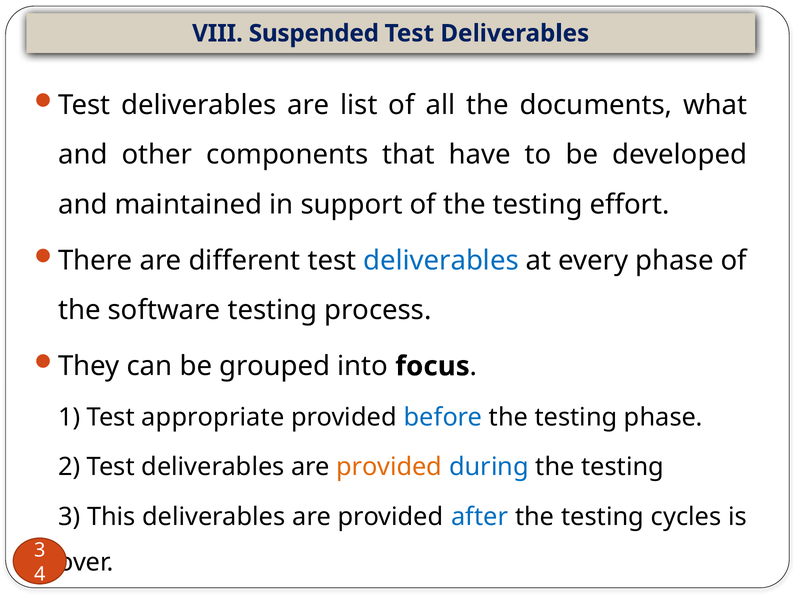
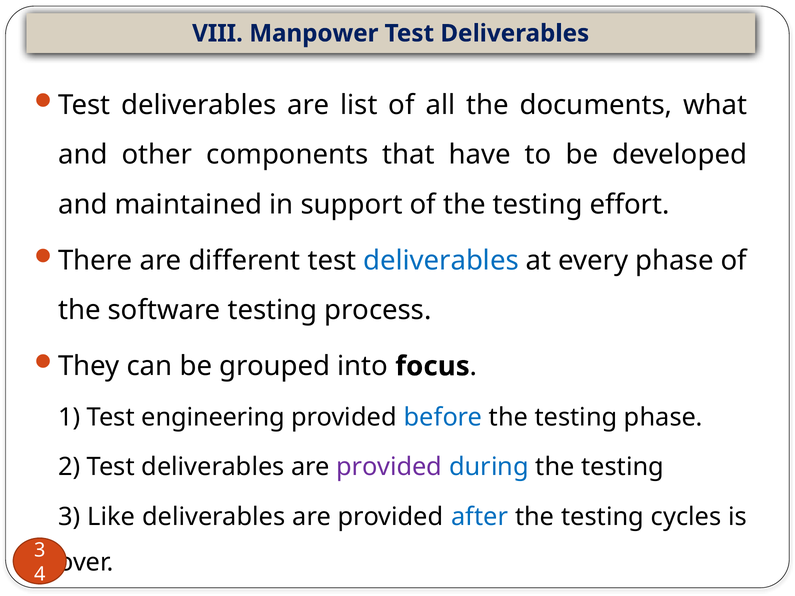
Suspended: Suspended -> Manpower (314, 33)
appropriate: appropriate -> engineering (213, 417)
provided colour: orange -> purple (389, 467)
This: This -> Like (111, 517)
